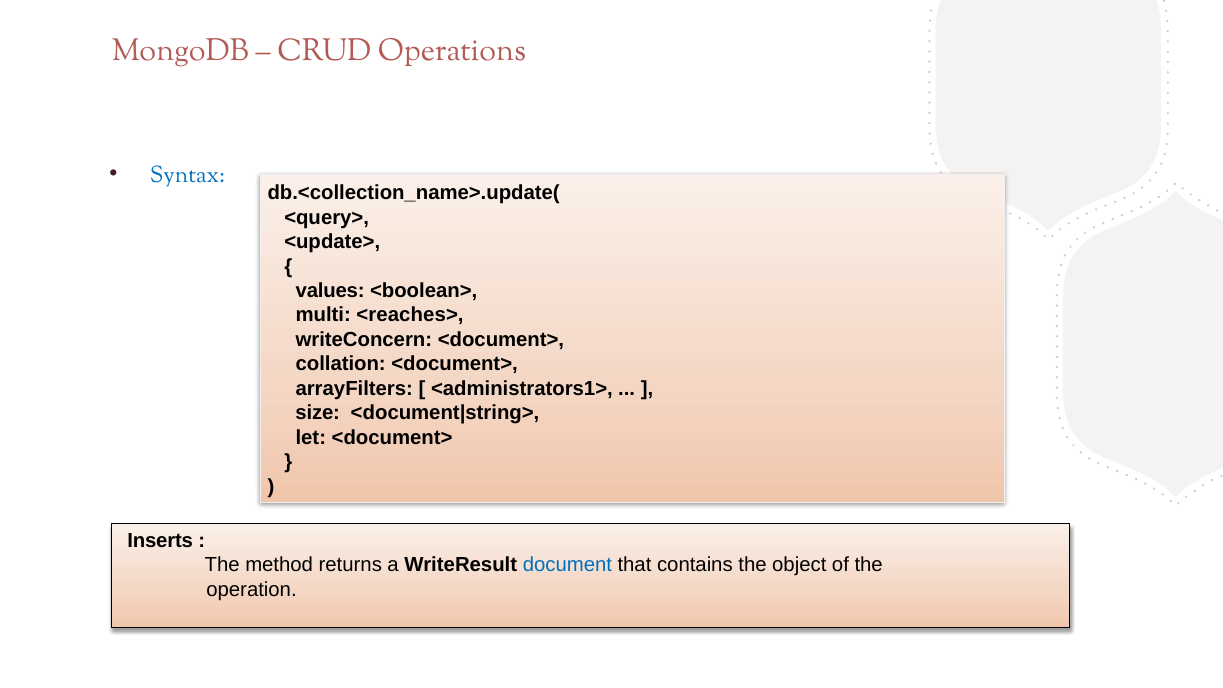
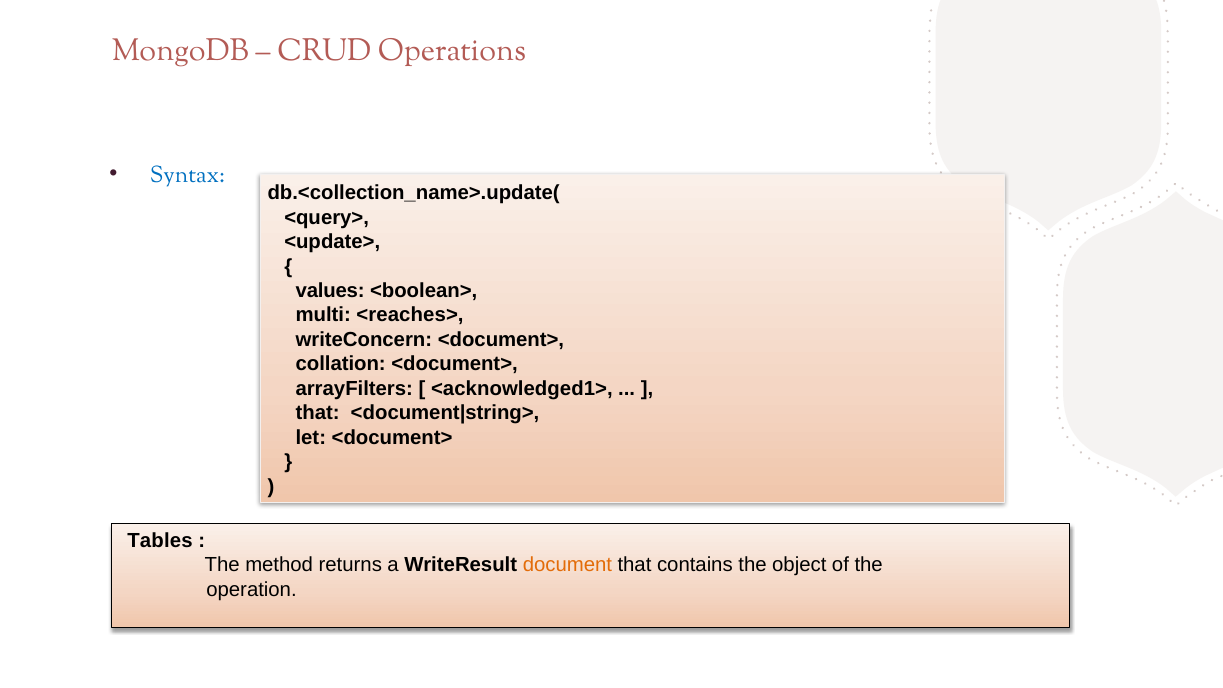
<administrators1>: <administrators1> -> <acknowledged1> (522, 389)
size: size -> that (318, 413)
Inserts: Inserts -> Tables (160, 540)
document colour: blue -> orange (567, 565)
